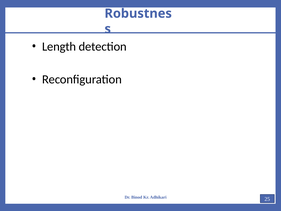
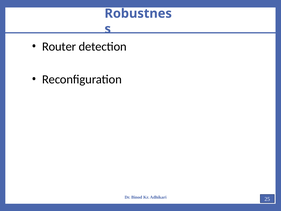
Length: Length -> Router (59, 47)
